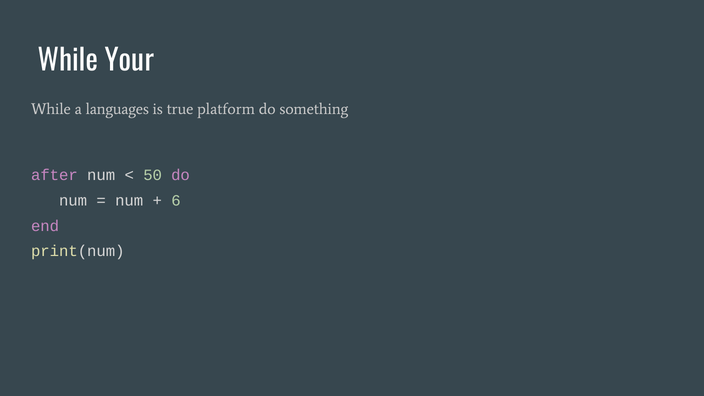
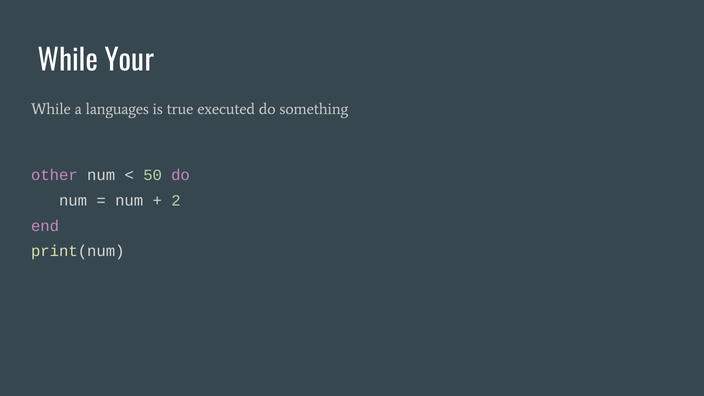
platform: platform -> executed (226, 109)
after: after -> other (54, 175)
6: 6 -> 2 (176, 201)
